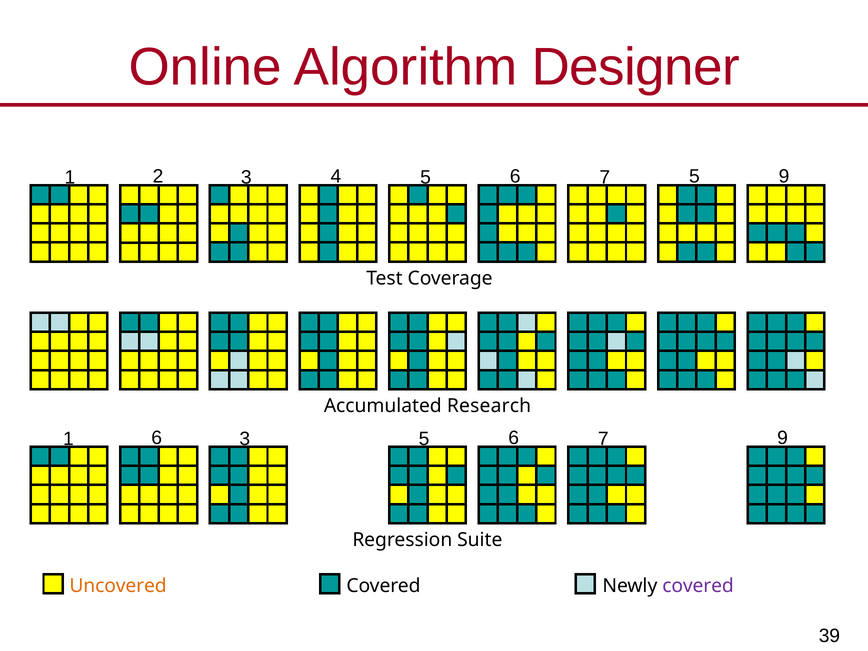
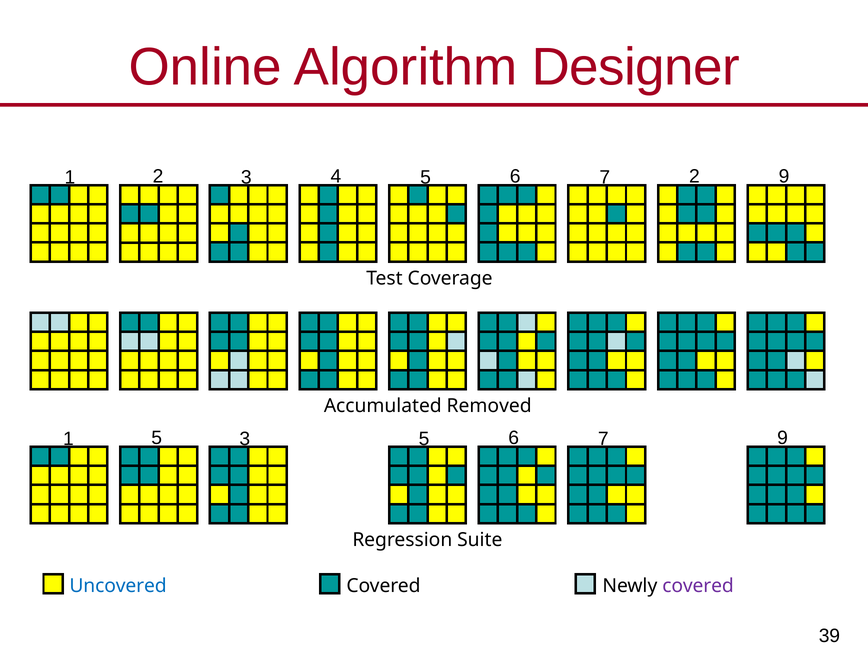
4 5: 5 -> 2 (694, 176)
Research: Research -> Removed (489, 406)
1 6: 6 -> 5 (157, 438)
Uncovered colour: orange -> blue (118, 586)
